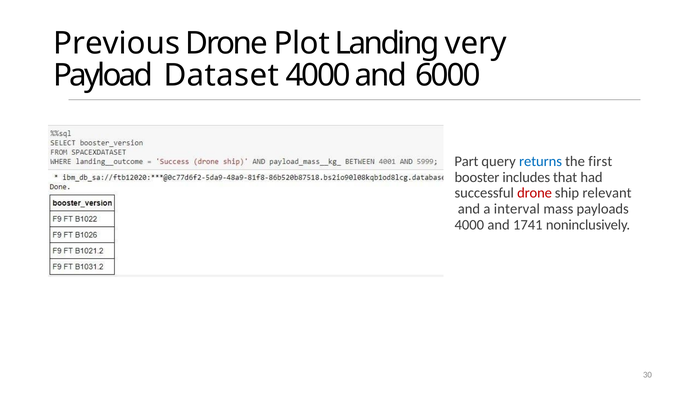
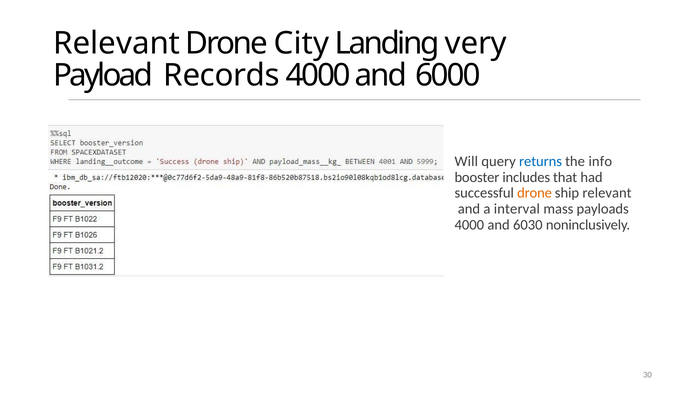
Previous: Previous -> Relevant (117, 43)
Plot: Plot -> City (302, 43)
Dataset: Dataset -> Records (222, 75)
Part: Part -> Will (466, 161)
first: first -> info (600, 161)
drone colour: red -> orange (535, 193)
1741: 1741 -> 6030 (528, 225)
